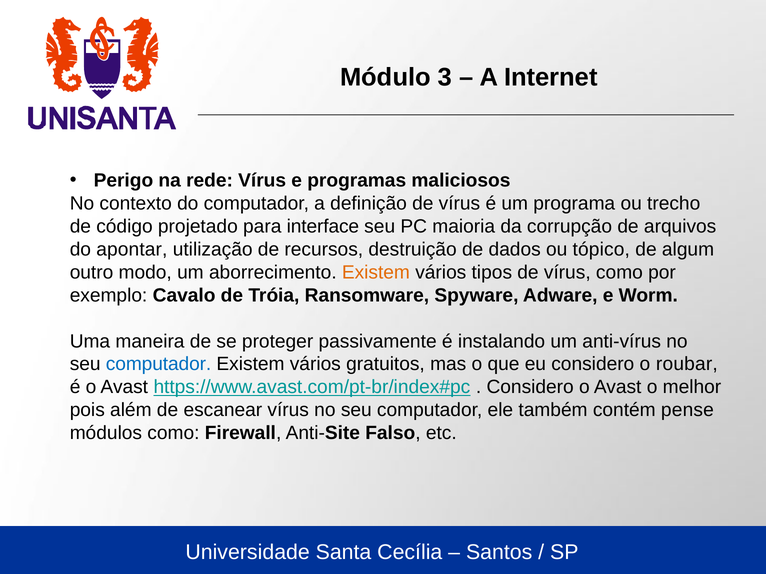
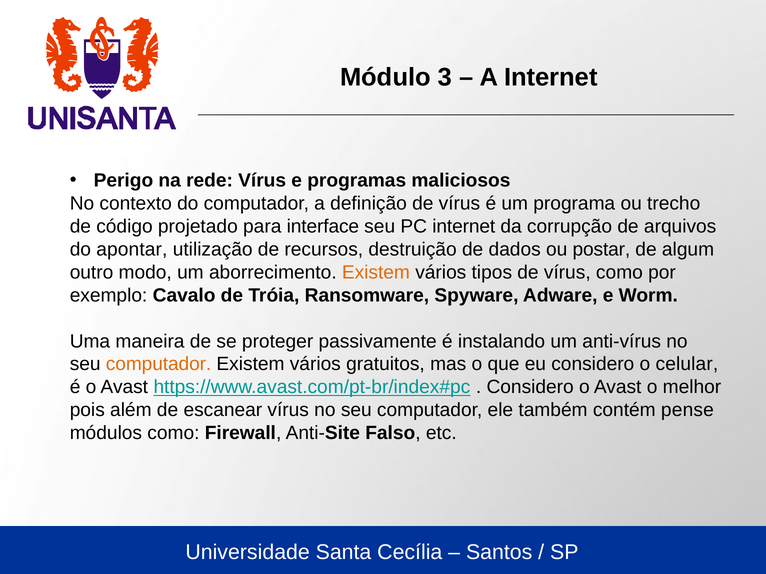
PC maioria: maioria -> internet (464, 227)
tópico: tópico -> postar (601, 250)
computador colour: blue -> orange (159, 364)
roubar: roubar -> celular (687, 364)
